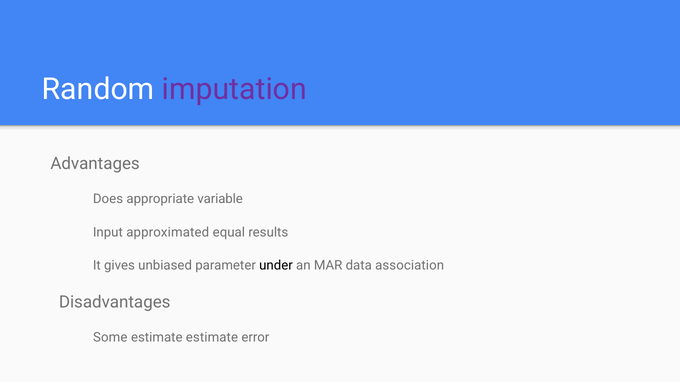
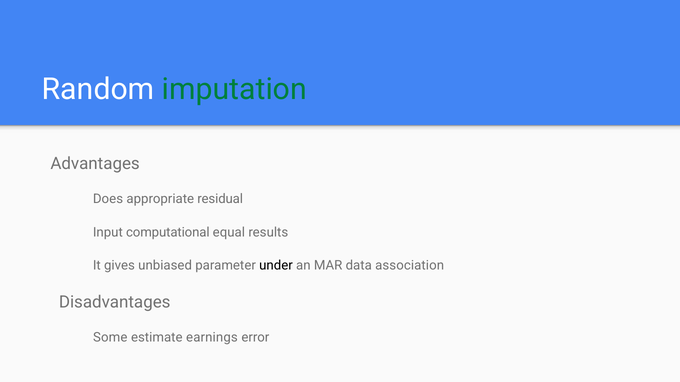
imputation colour: purple -> green (234, 89)
variable: variable -> residual (220, 199)
approximated: approximated -> computational (168, 233)
estimate estimate: estimate -> earnings (212, 338)
